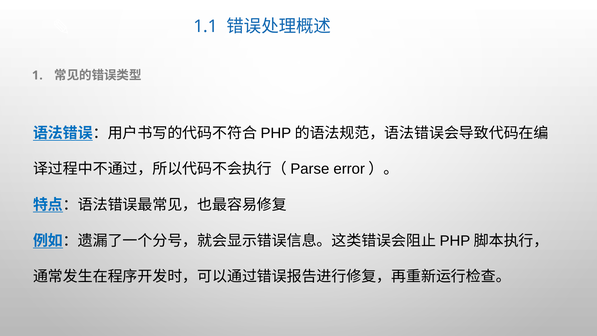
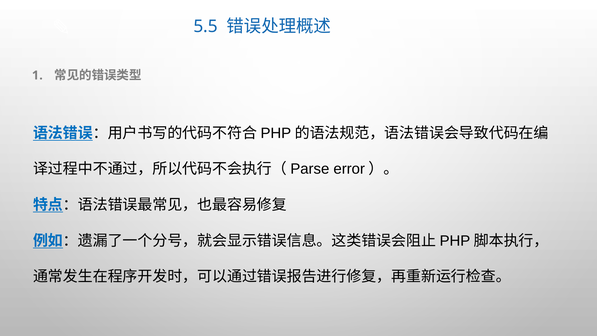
1.1: 1.1 -> 5.5 (206, 26)
